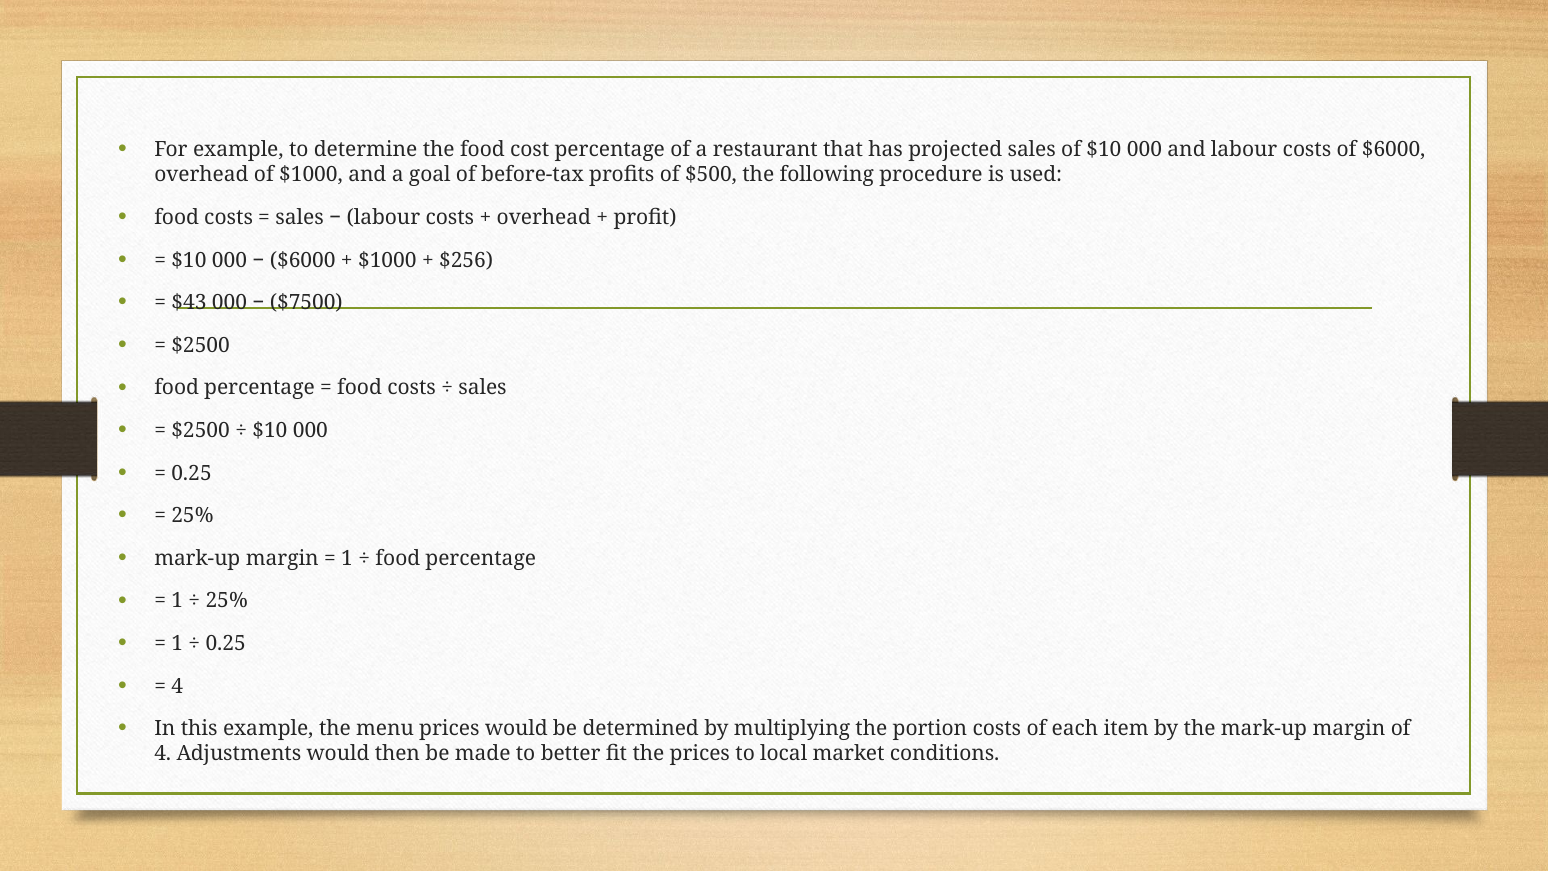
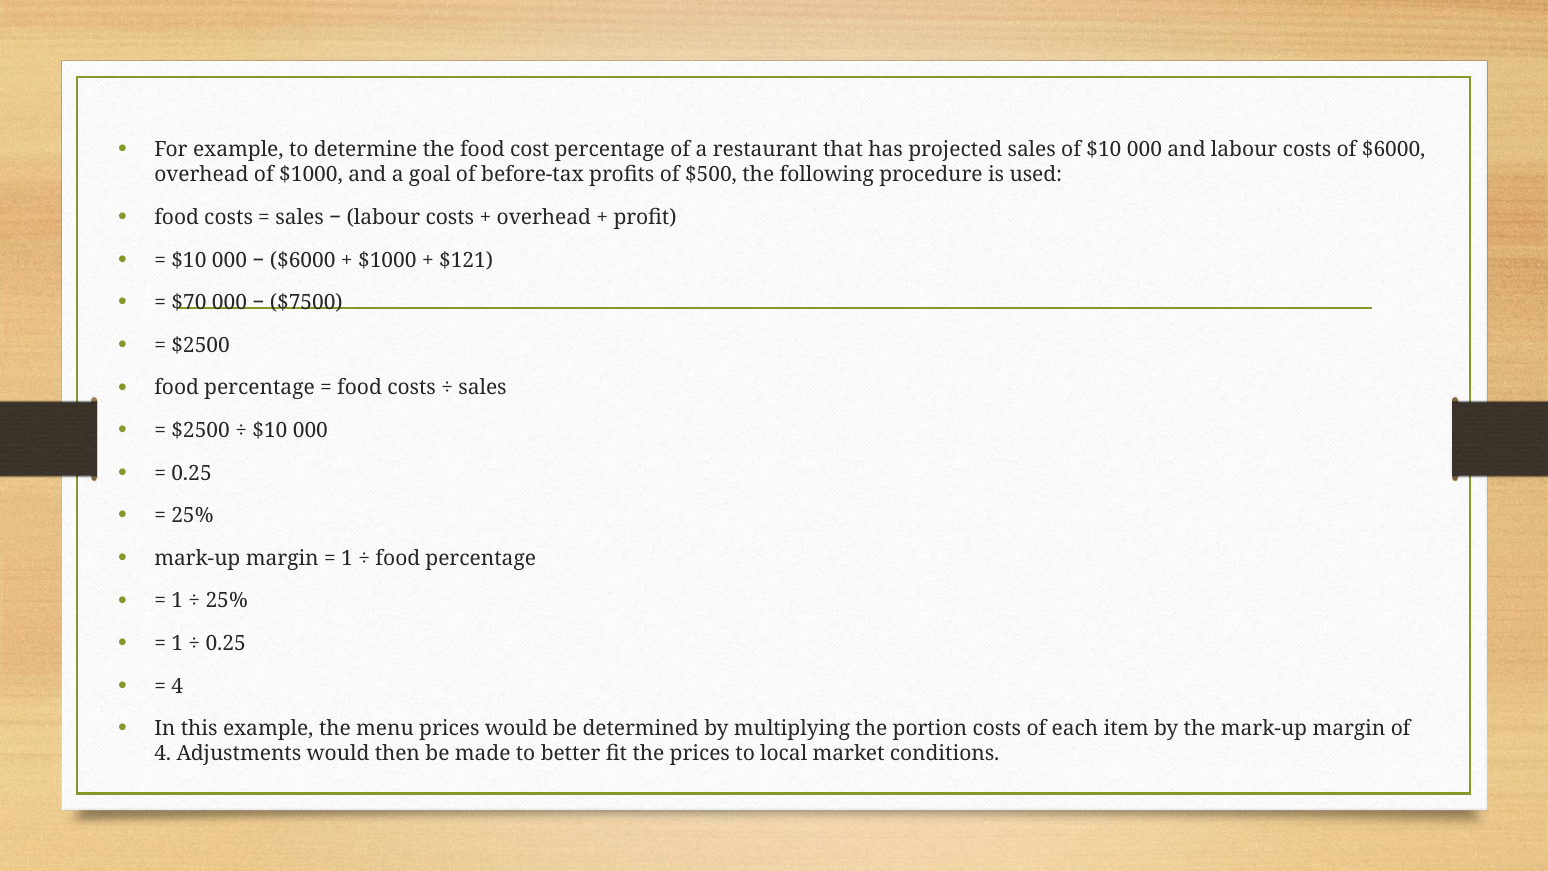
$256: $256 -> $121 (466, 260)
$43: $43 -> $70 (189, 303)
